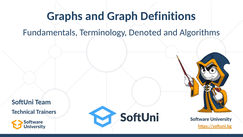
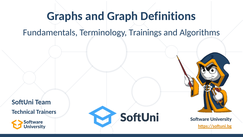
Denoted: Denoted -> Trainings (145, 32)
